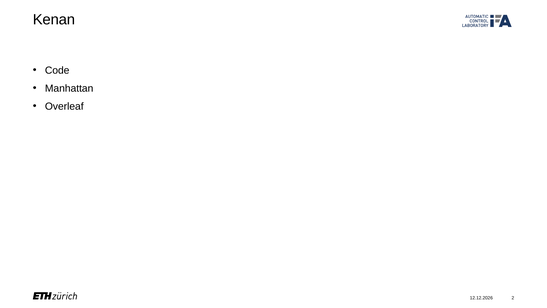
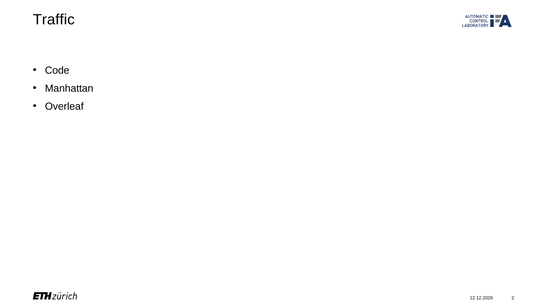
Kenan: Kenan -> Traffic (54, 20)
